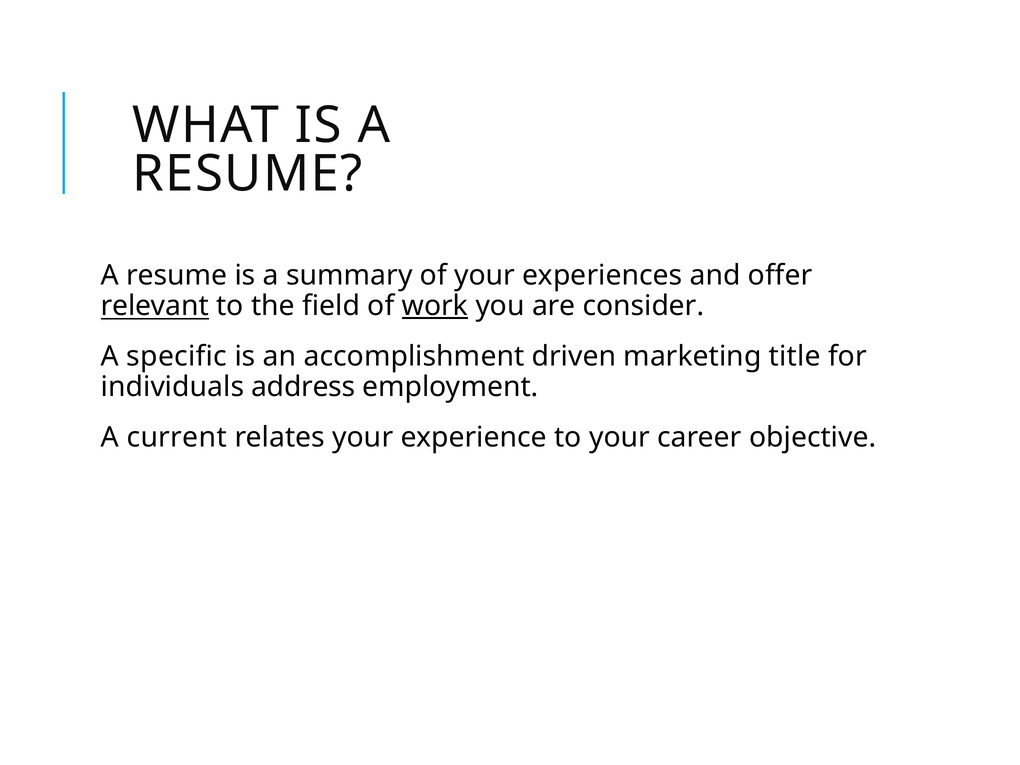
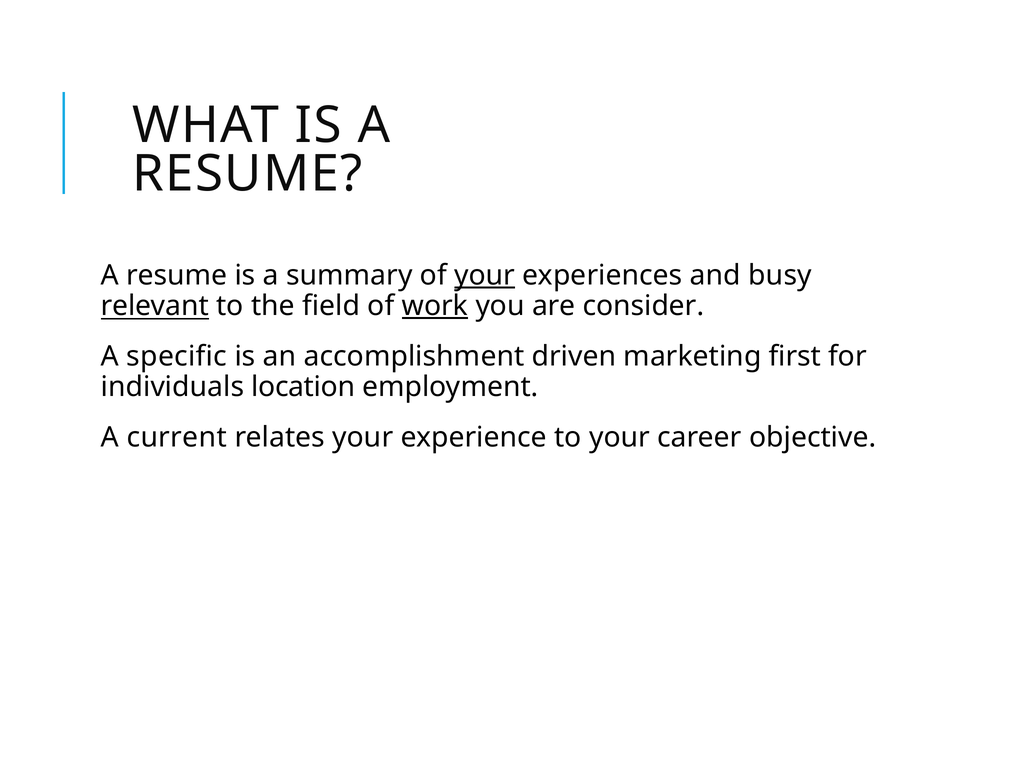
your underline: none -> present (485, 275)
offer: offer -> busy (780, 275)
title: title -> first (795, 356)
address: address -> location (303, 387)
